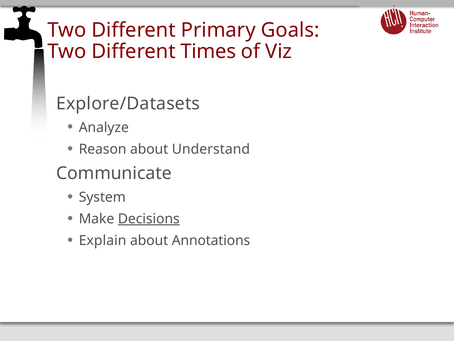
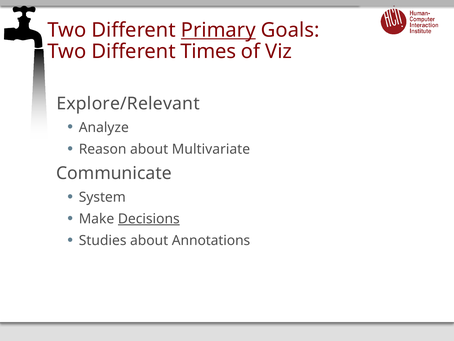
Primary underline: none -> present (218, 30)
Explore/Datasets: Explore/Datasets -> Explore/Relevant (128, 104)
Understand: Understand -> Multivariate (211, 149)
Explain: Explain -> Studies (103, 240)
